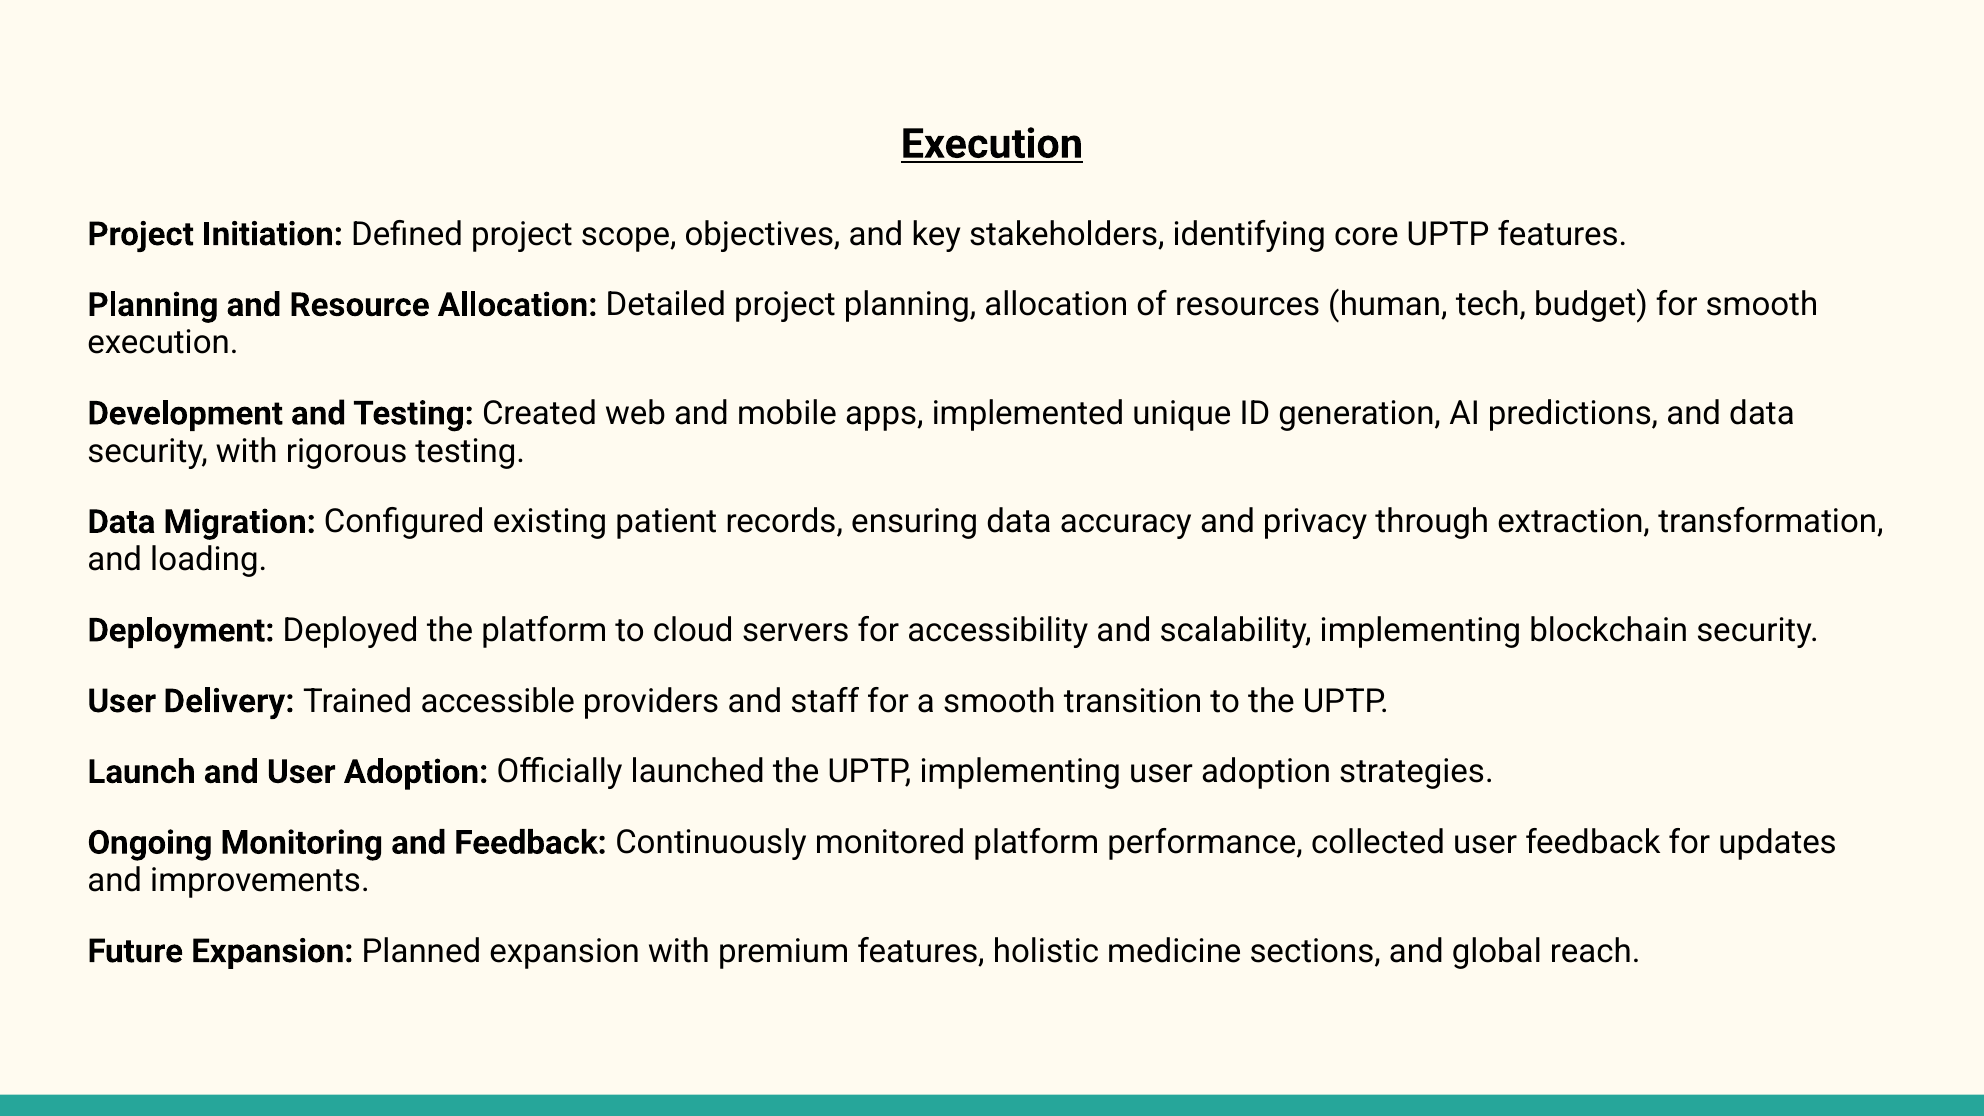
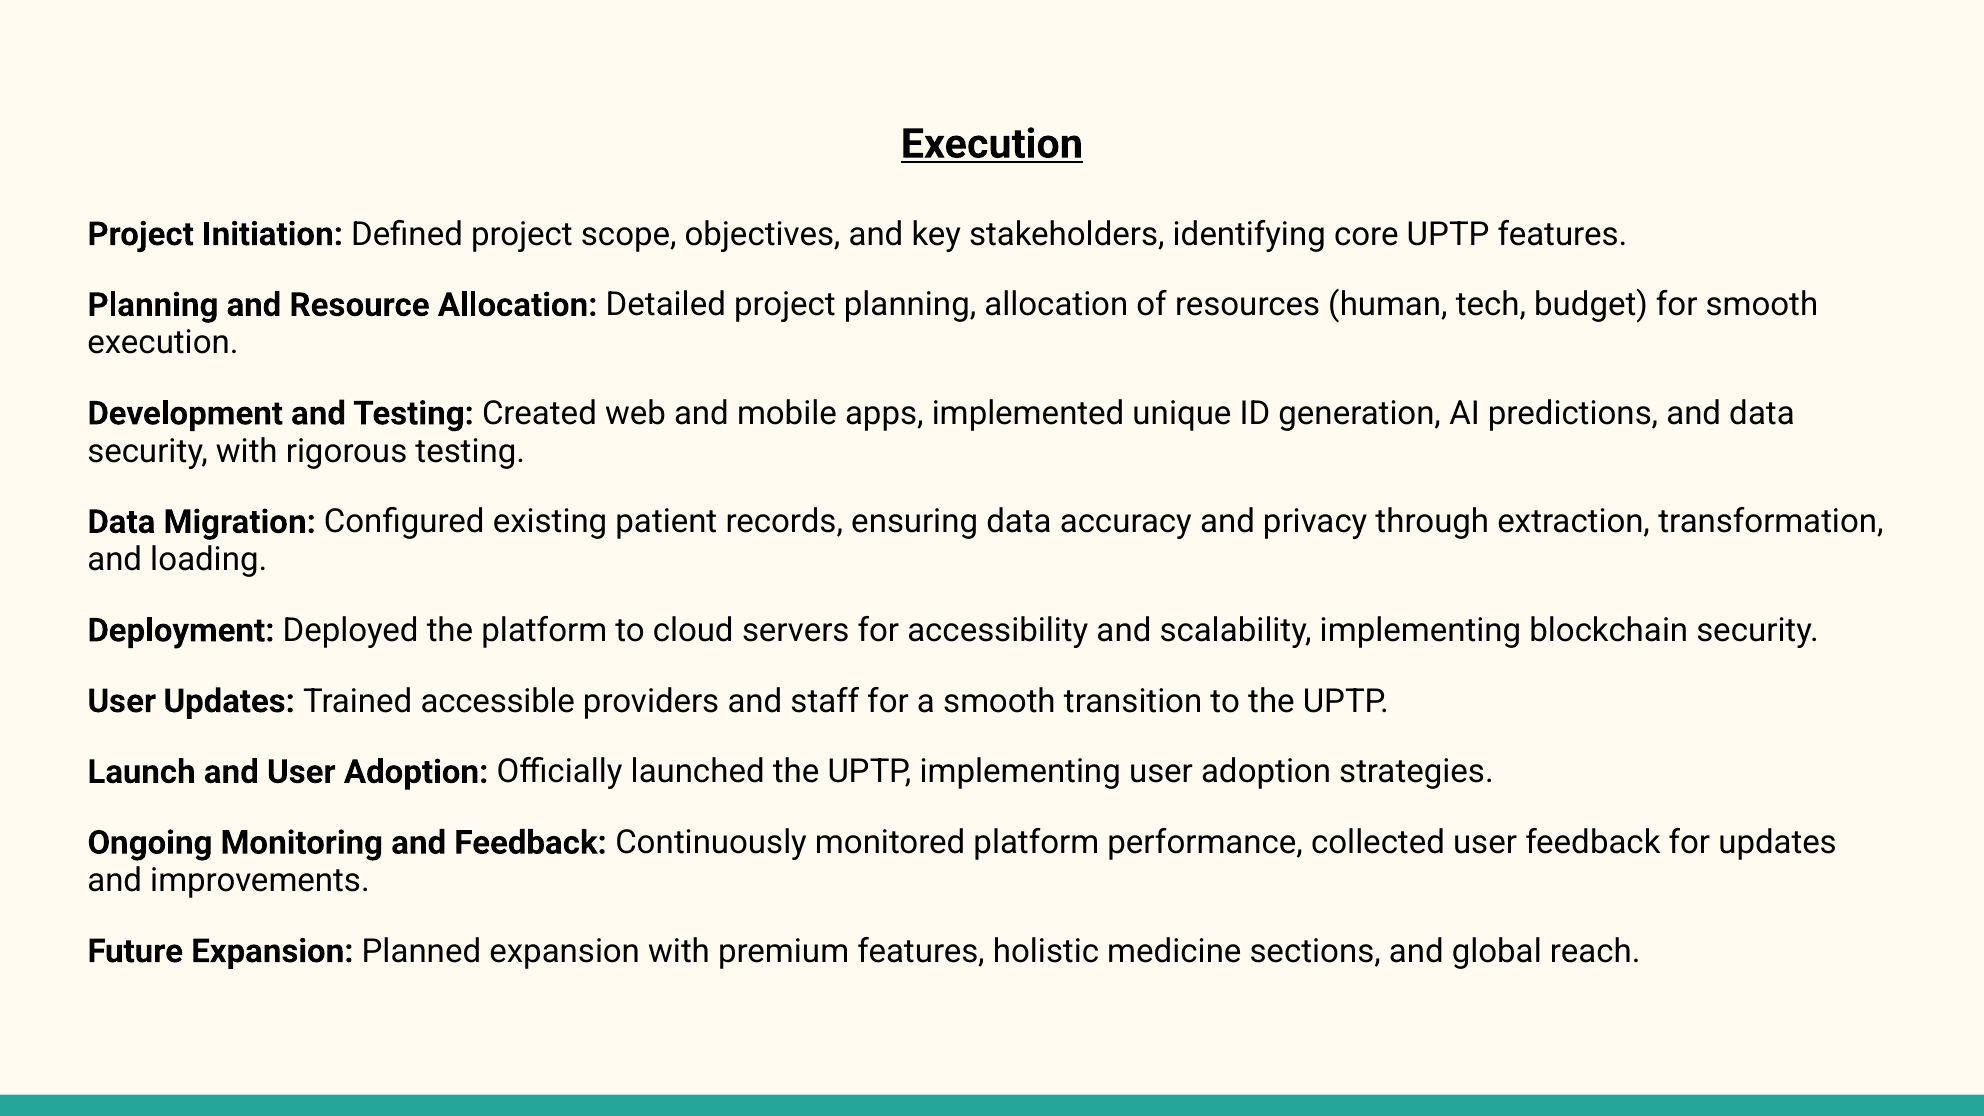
User Delivery: Delivery -> Updates (229, 701)
